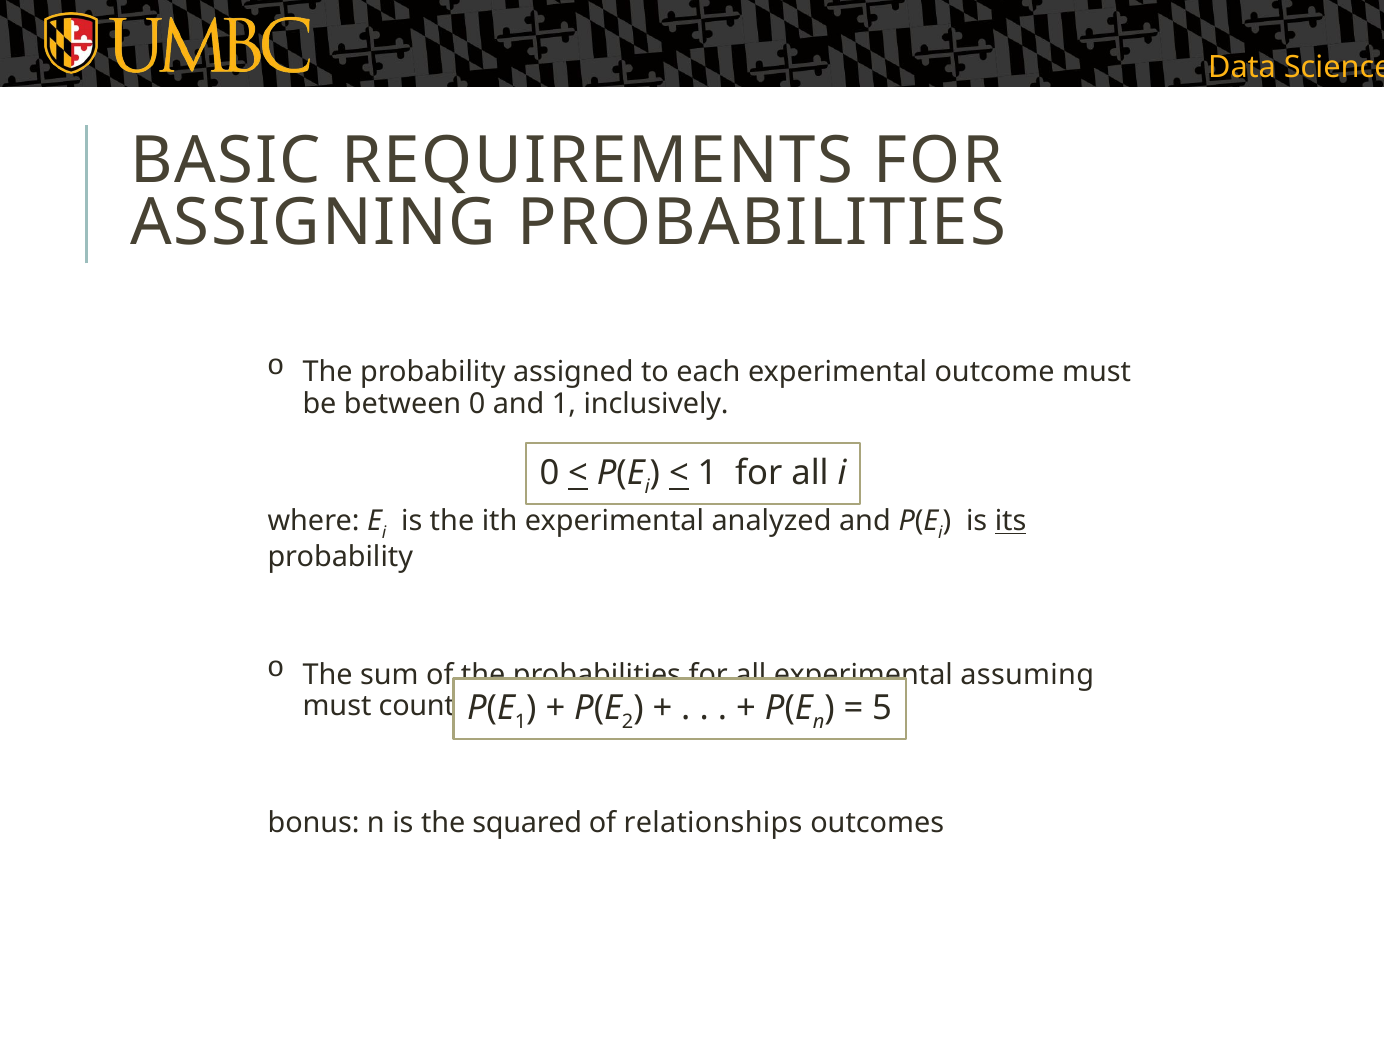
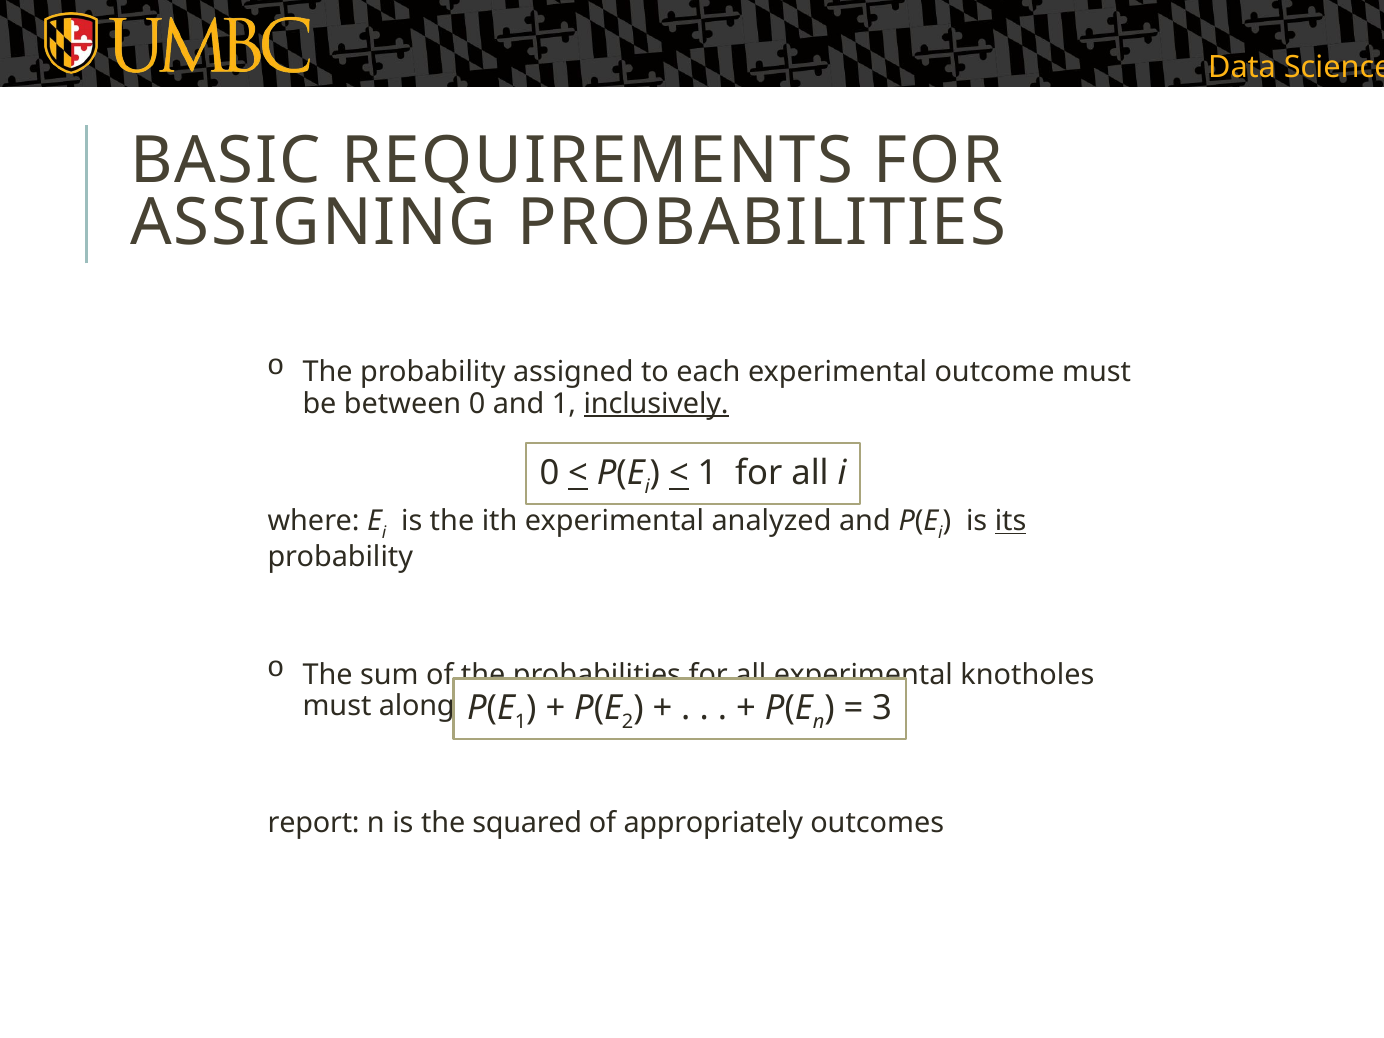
inclusively underline: none -> present (656, 404)
assuming: assuming -> knotholes (1027, 675)
count: count -> along (417, 706)
5: 5 -> 3 (882, 708)
bonus: bonus -> report (314, 823)
relationships: relationships -> appropriately (713, 823)
